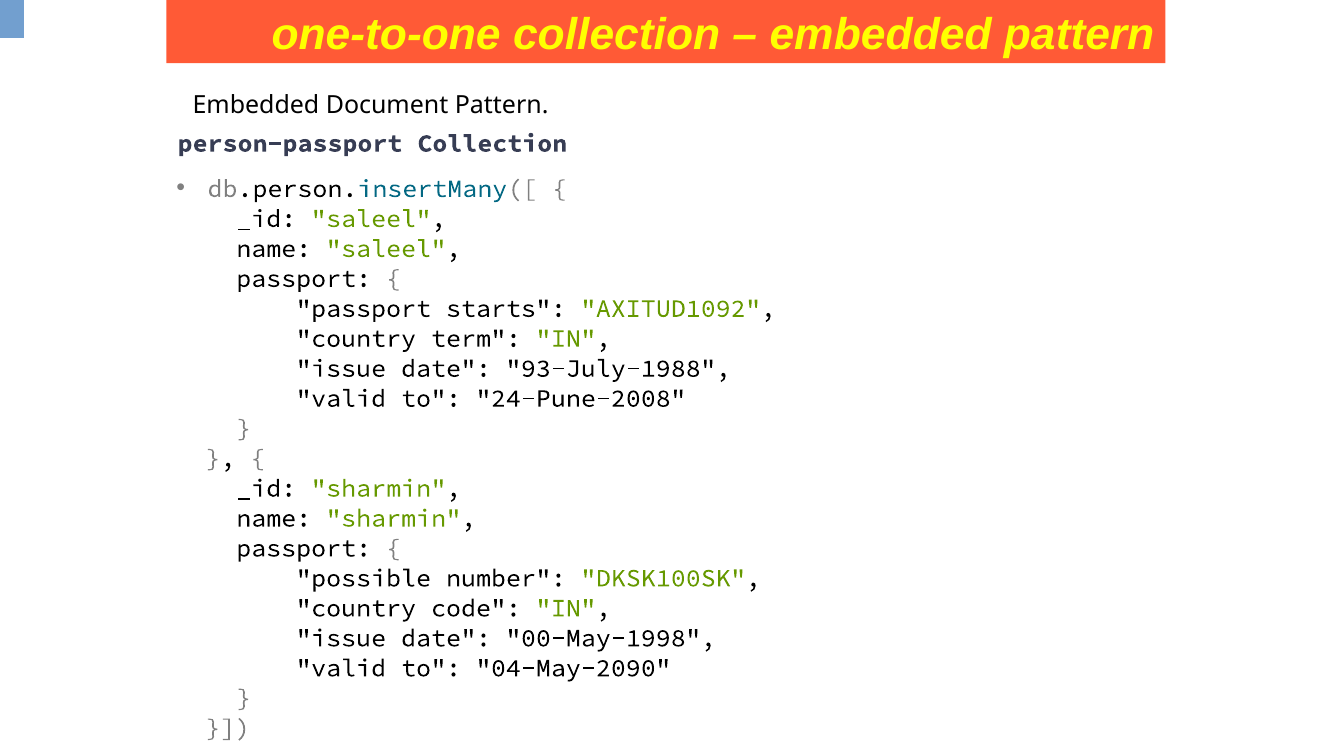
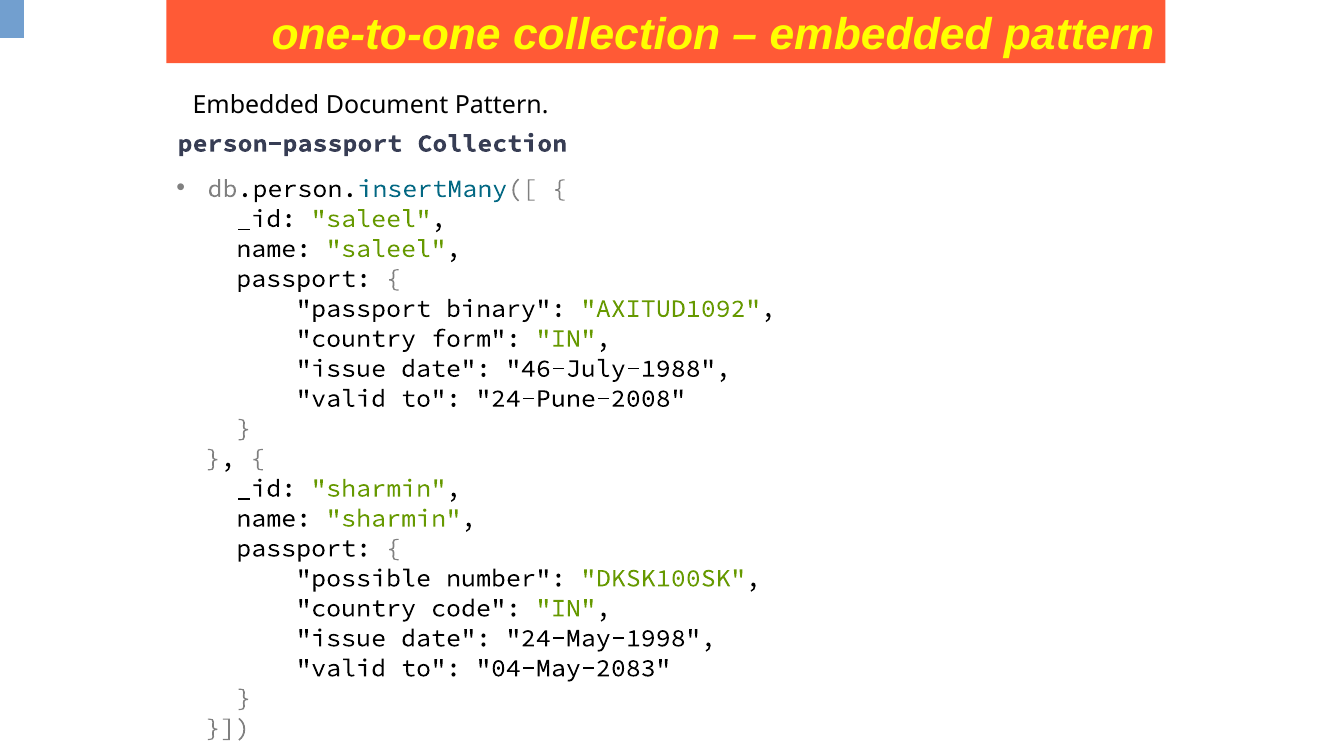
starts: starts -> binary (506, 309)
term: term -> form (476, 339)
93-July-1988: 93-July-1988 -> 46-July-1988 (618, 369)
00-May-1998: 00-May-1998 -> 24-May-1998 (611, 638)
04-May-2090: 04-May-2090 -> 04-May-2083 (573, 668)
